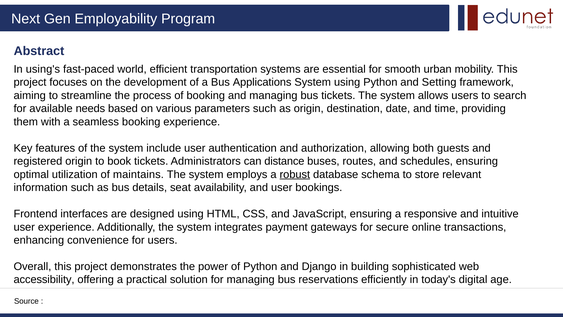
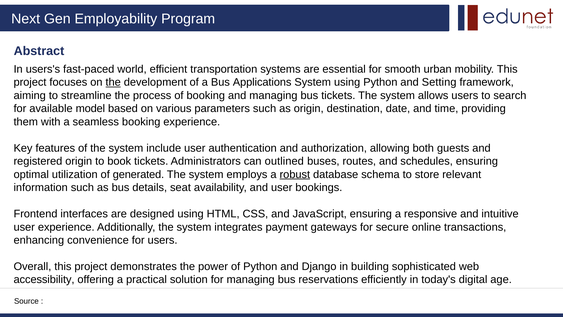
using's: using's -> users's (43, 69)
the underline: none -> present (113, 82)
needs: needs -> model (90, 109)
distance: distance -> outlined (284, 161)
maintains: maintains -> generated (138, 174)
